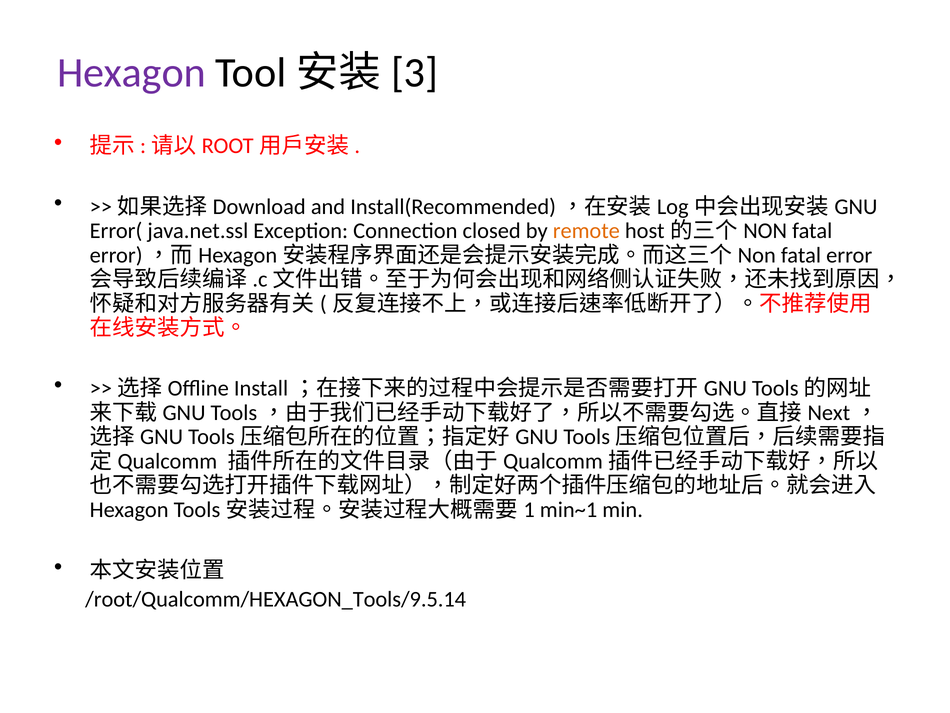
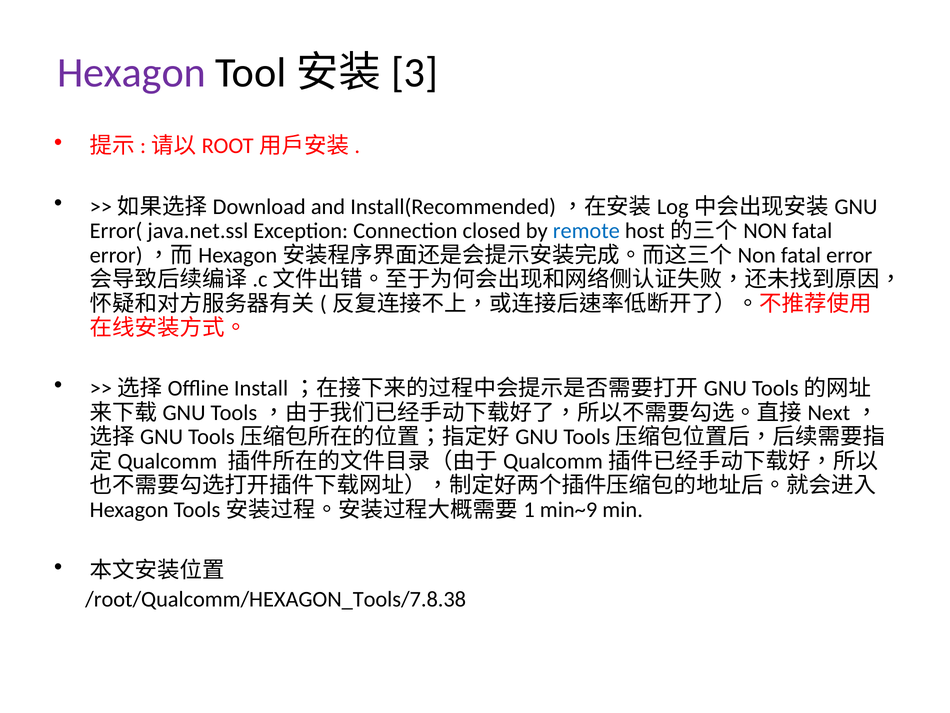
remote colour: orange -> blue (586, 231)
min~1: min~1 -> min~9 (569, 509)
/root/Qualcomm/HEXAGON_Tools/9.5.14: /root/Qualcomm/HEXAGON_Tools/9.5.14 -> /root/Qualcomm/HEXAGON_Tools/7.8.38 (276, 599)
